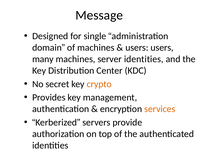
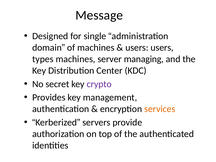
many: many -> types (43, 59)
server identities: identities -> managing (144, 59)
crypto colour: orange -> purple (99, 84)
